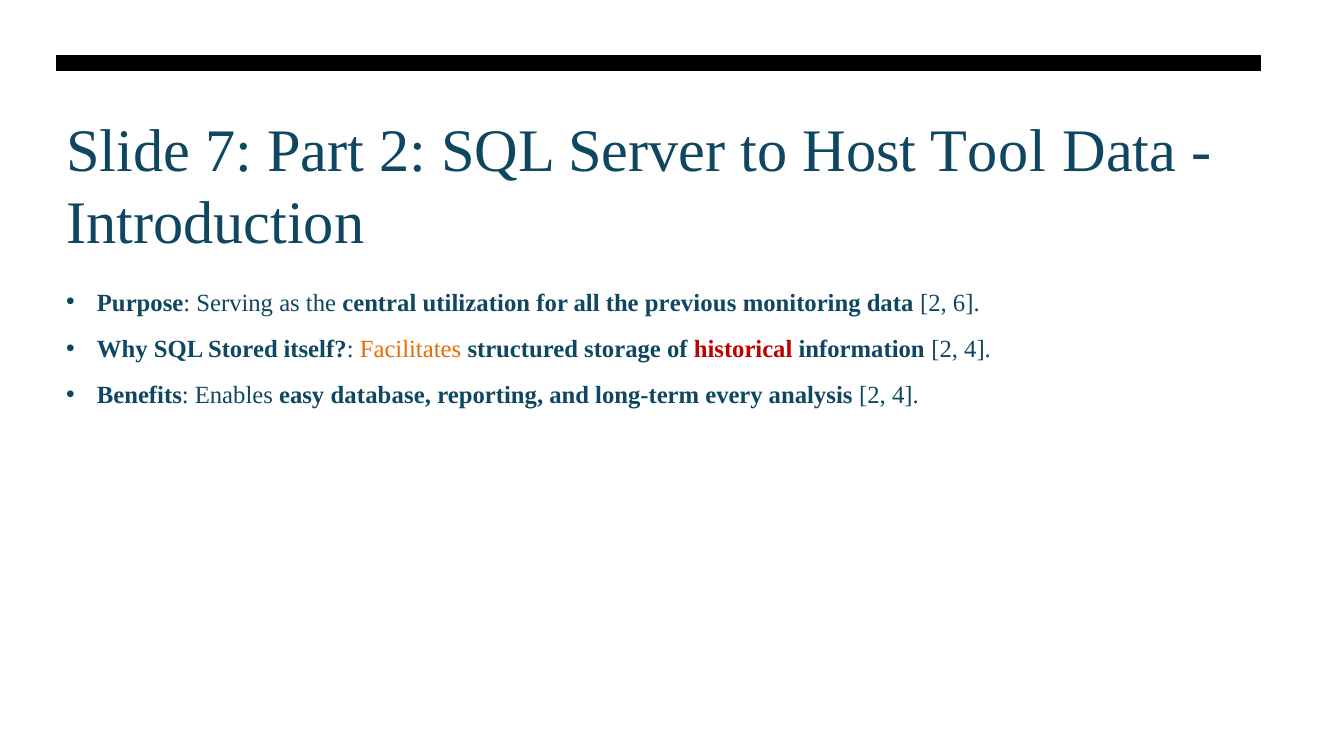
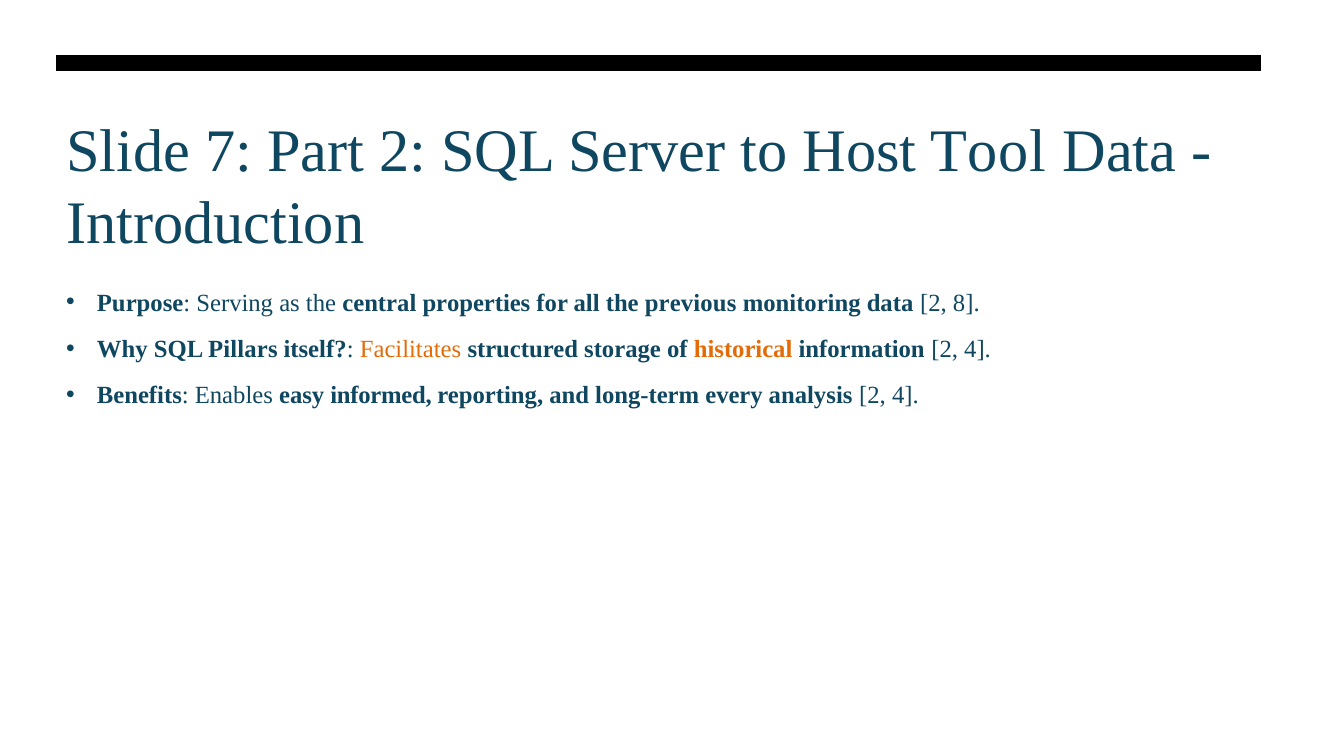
utilization: utilization -> properties (476, 303)
6: 6 -> 8 (966, 303)
Stored: Stored -> Pillars (243, 349)
historical colour: red -> orange (743, 349)
database: database -> informed (381, 396)
